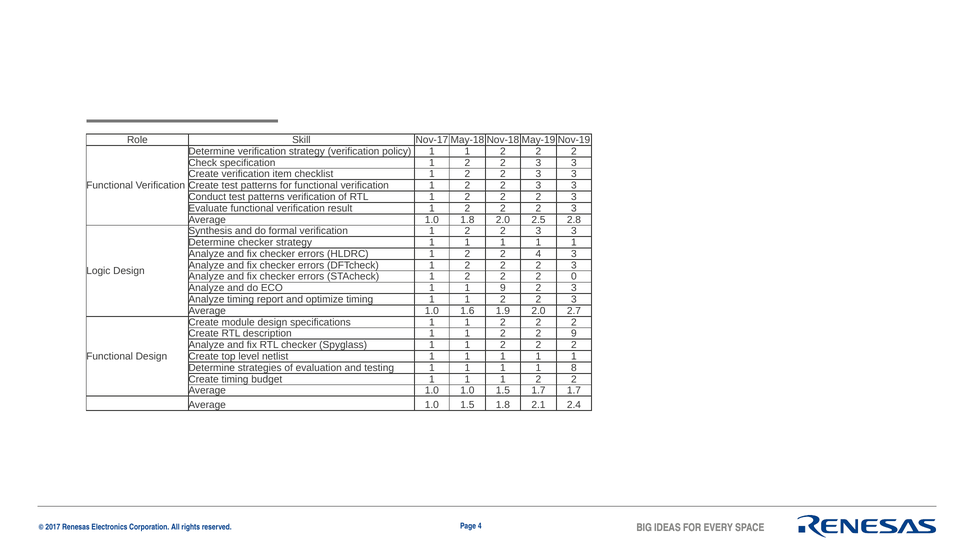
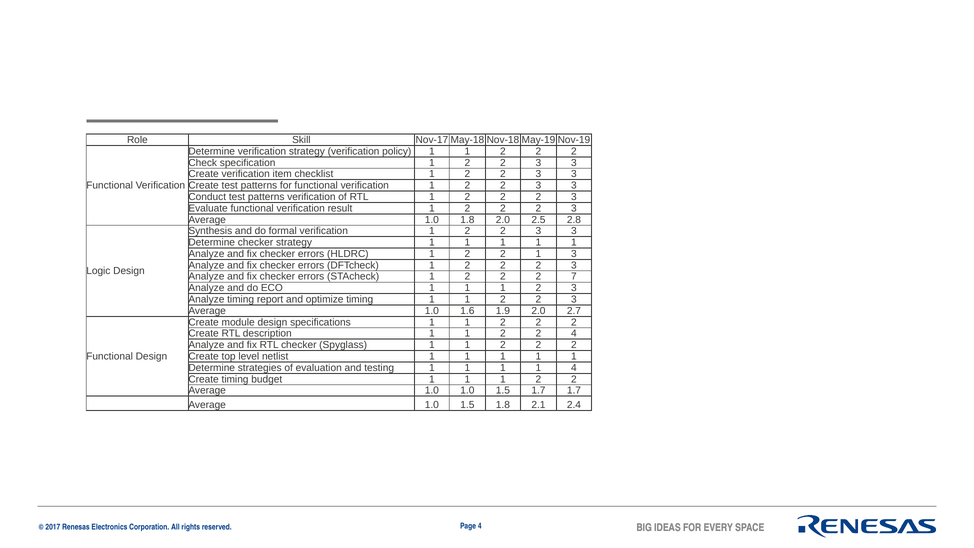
2 4: 4 -> 1 (538, 254)
0: 0 -> 7 (574, 277)
ECO 1 1 9: 9 -> 1 (503, 288)
2 9: 9 -> 4 (574, 334)
1 8: 8 -> 4 (574, 368)
